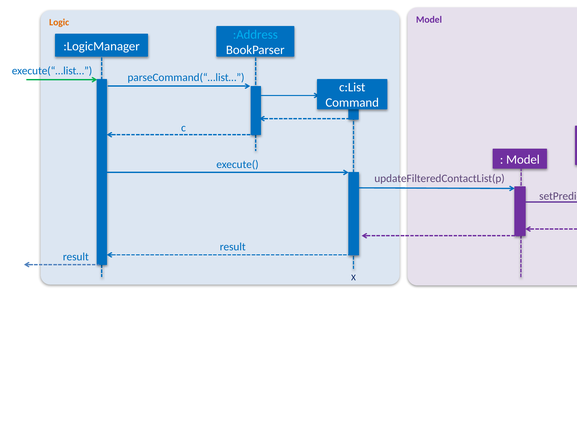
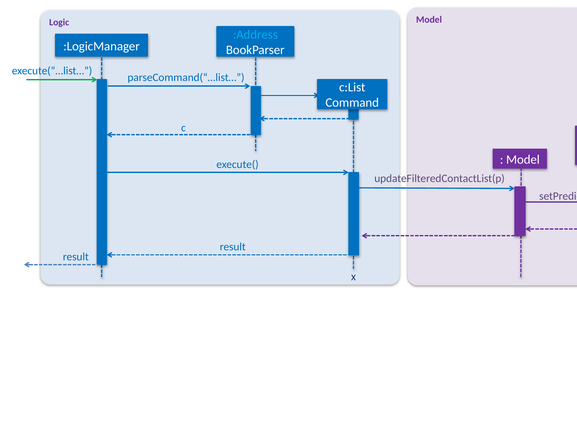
Logic colour: orange -> purple (59, 22)
